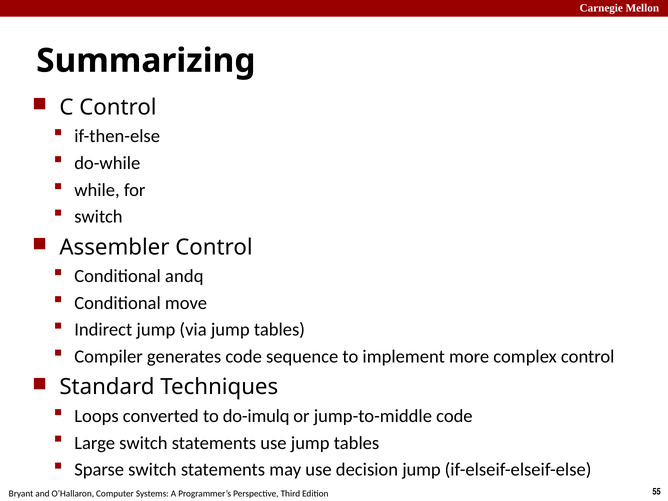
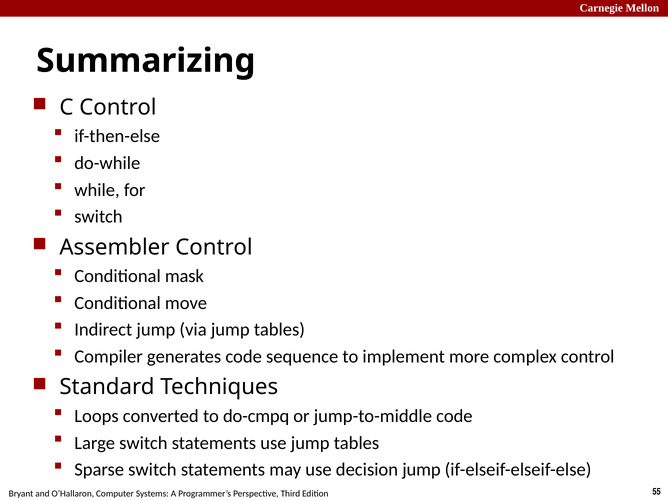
andq: andq -> mask (184, 276)
do-imulq: do-imulq -> do-cmpq (256, 416)
